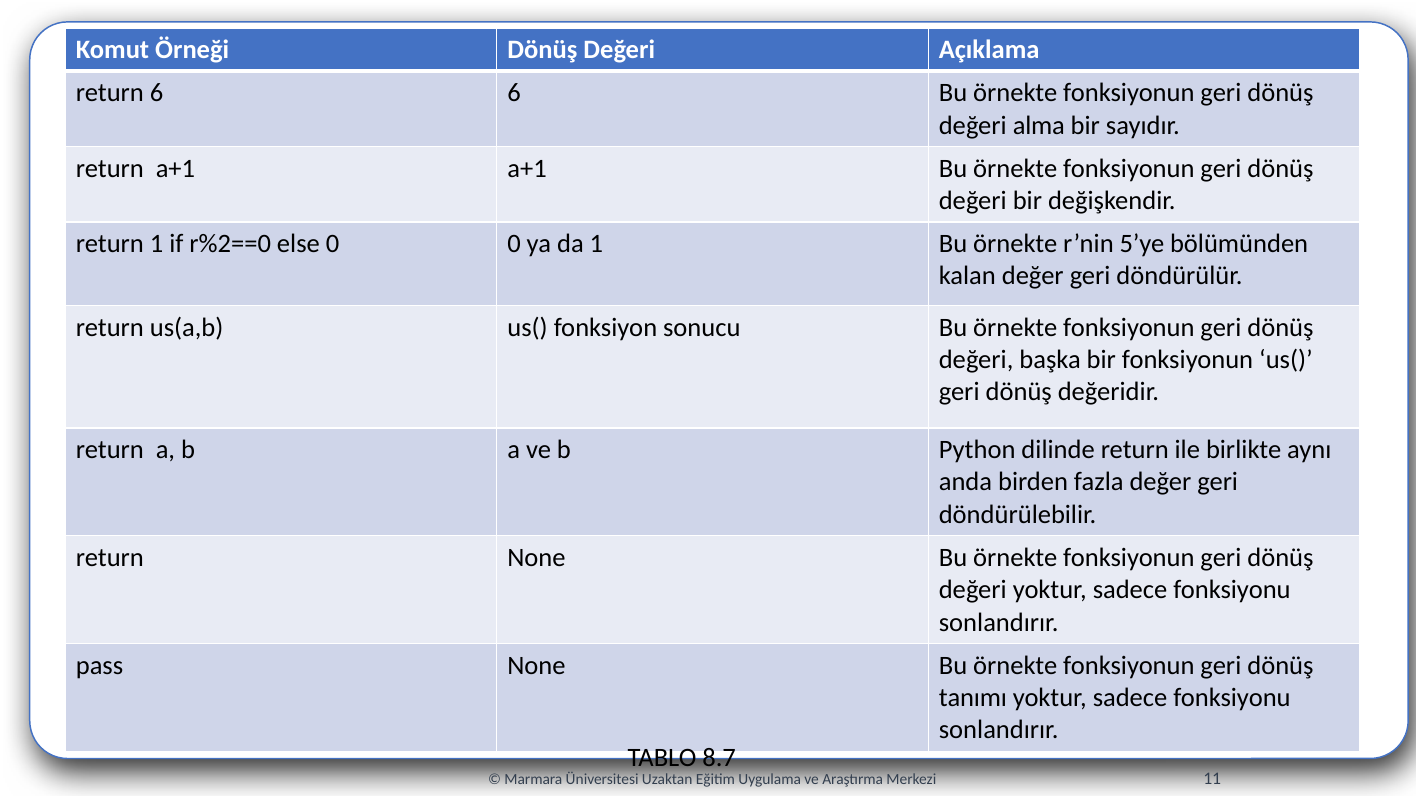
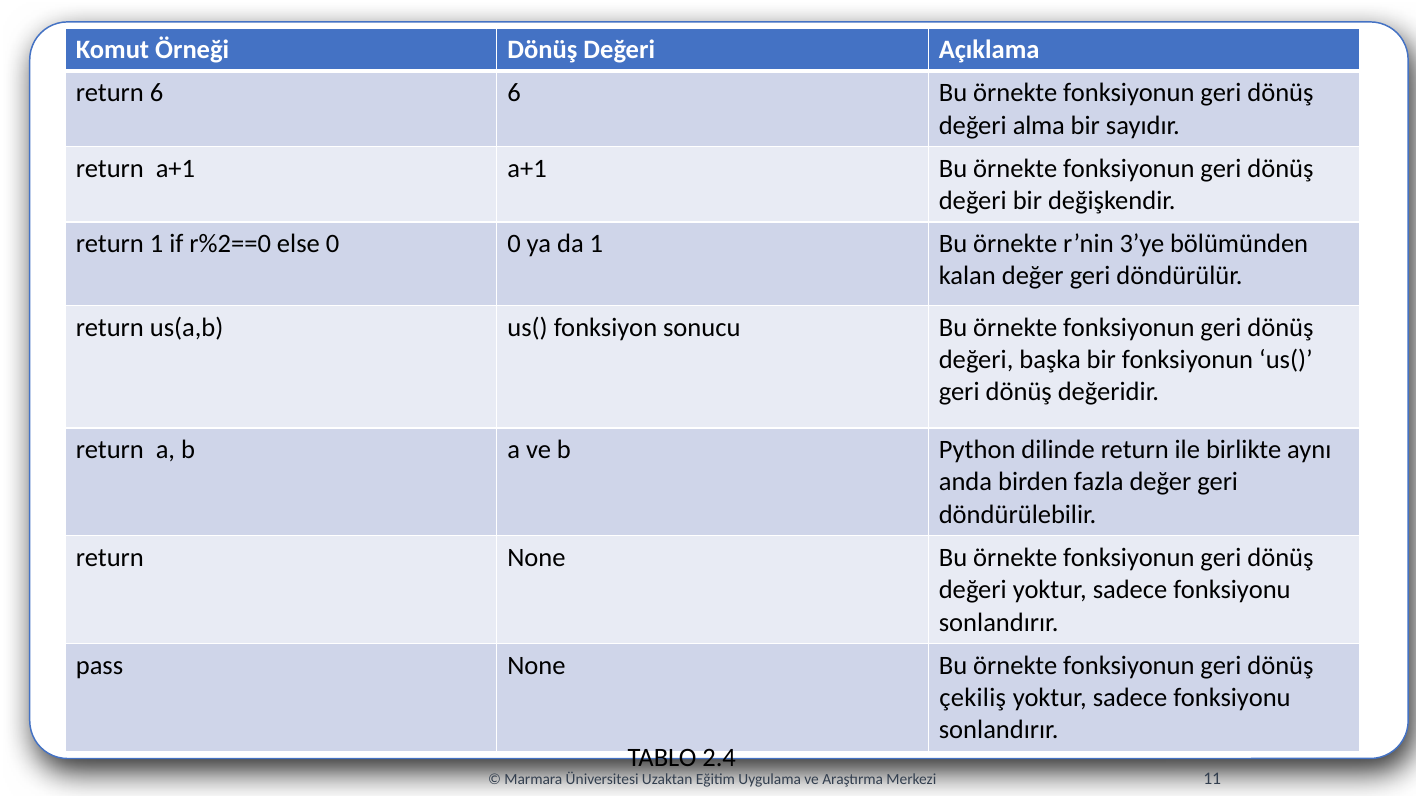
5’ye: 5’ye -> 3’ye (1142, 244)
tanımı: tanımı -> çekiliş (973, 698)
8.7: 8.7 -> 2.4 (719, 758)
